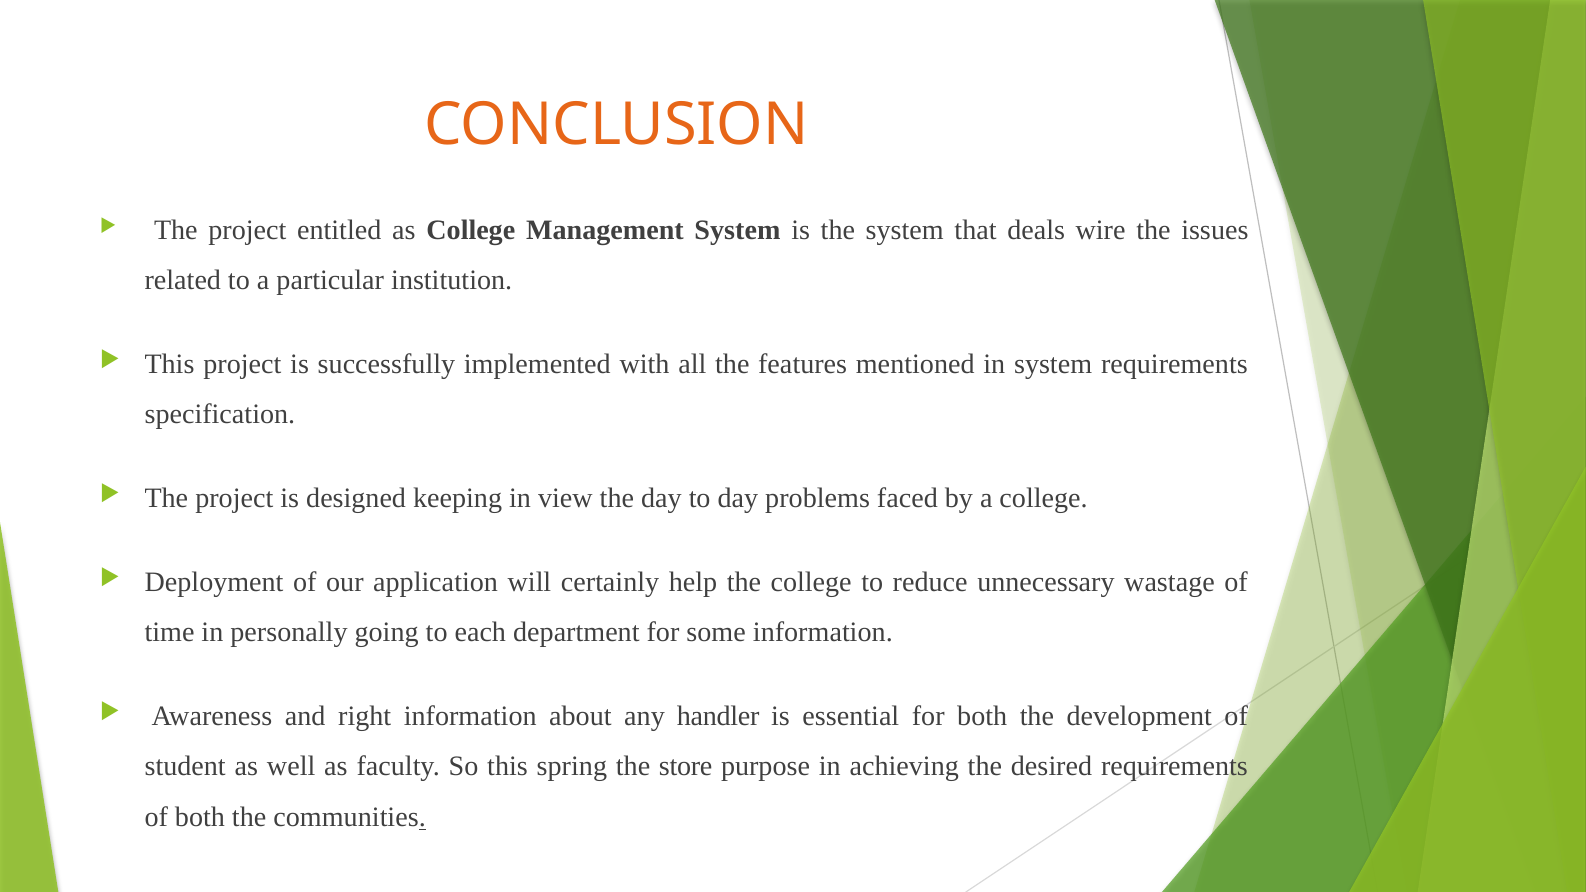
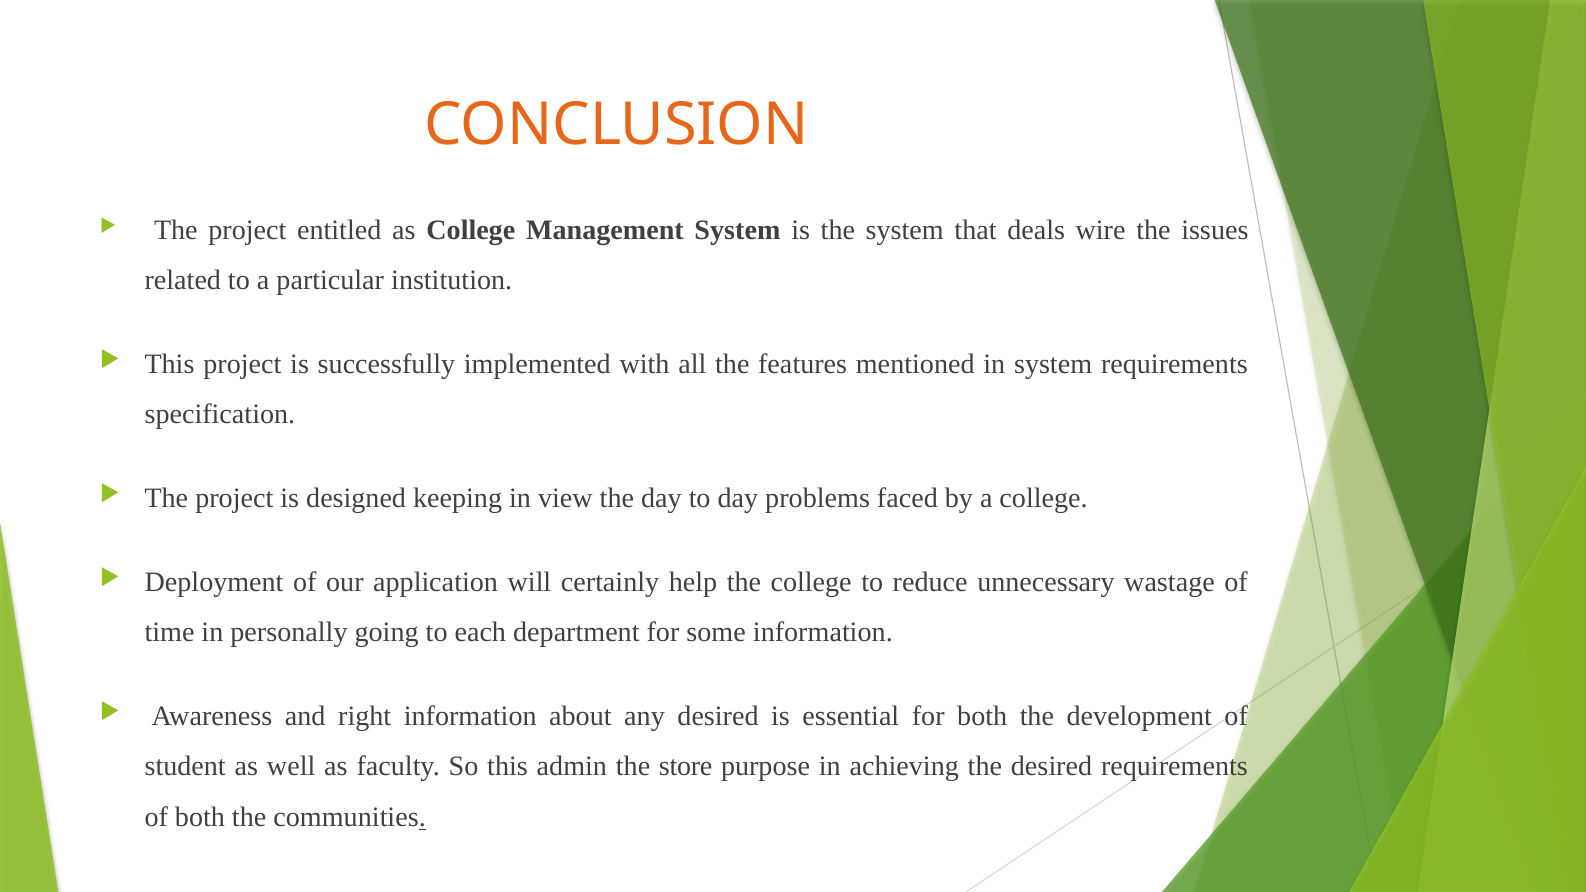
any handler: handler -> desired (718, 716)
spring: spring -> admin (572, 767)
